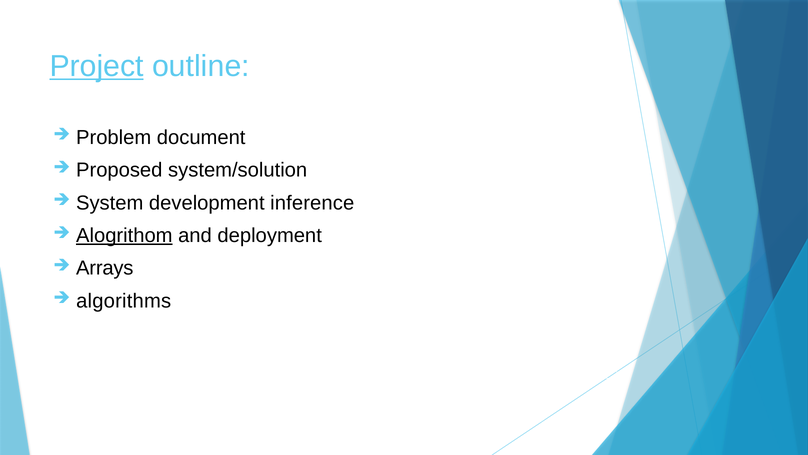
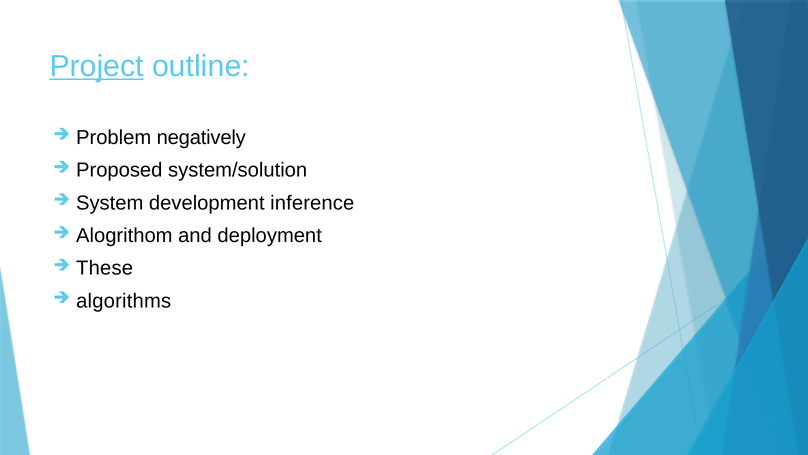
document: document -> negatively (201, 137)
Alogrithom underline: present -> none (124, 235)
Arrays: Arrays -> These (105, 268)
